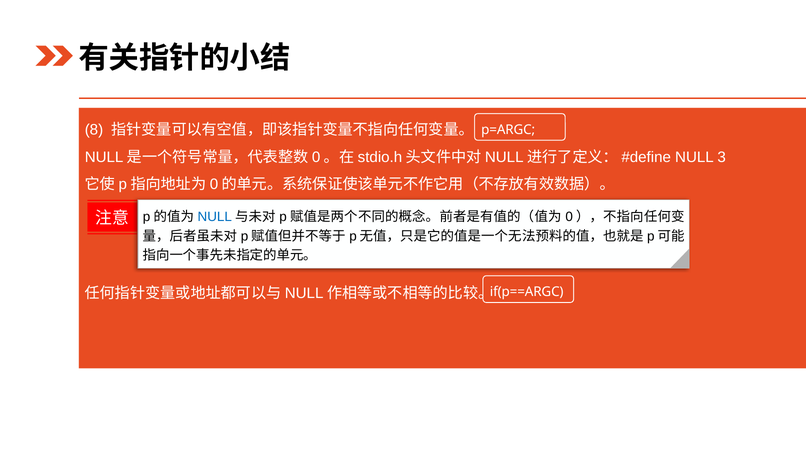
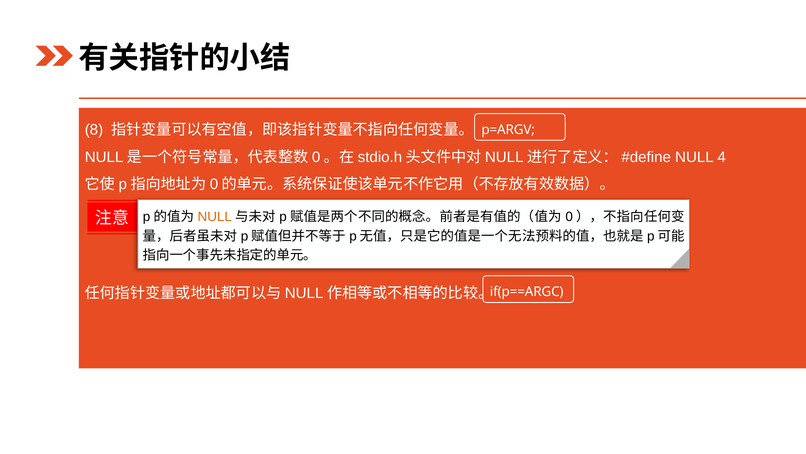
p=ARGC: p=ARGC -> p=ARGV (508, 130)
3: 3 -> 4 (722, 157)
NULL colour: blue -> orange (215, 216)
